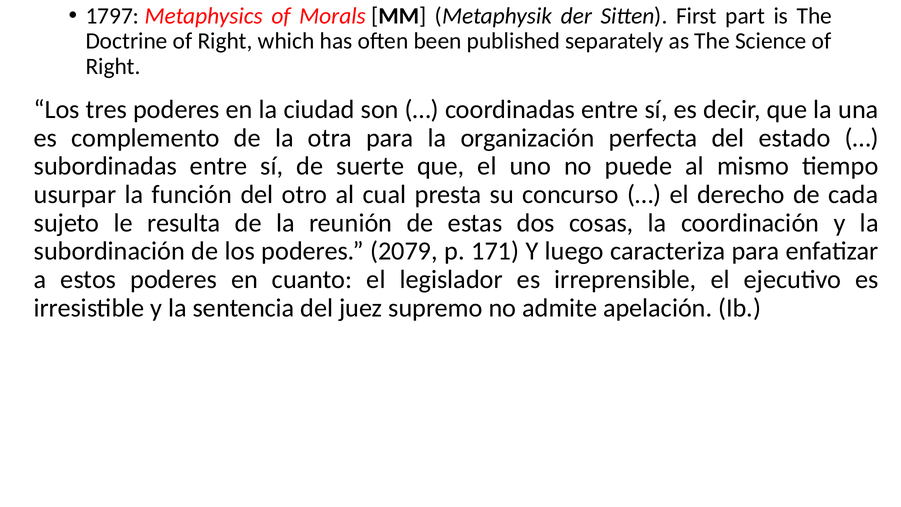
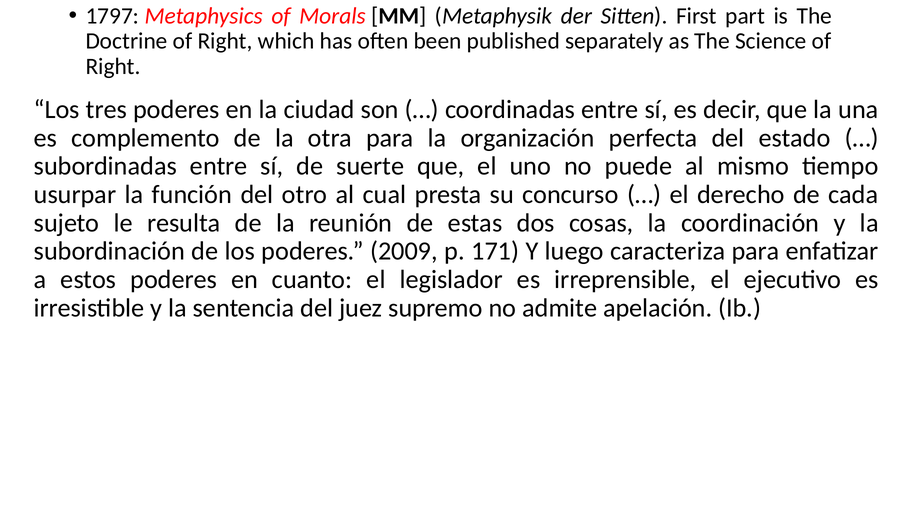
2079: 2079 -> 2009 (404, 251)
